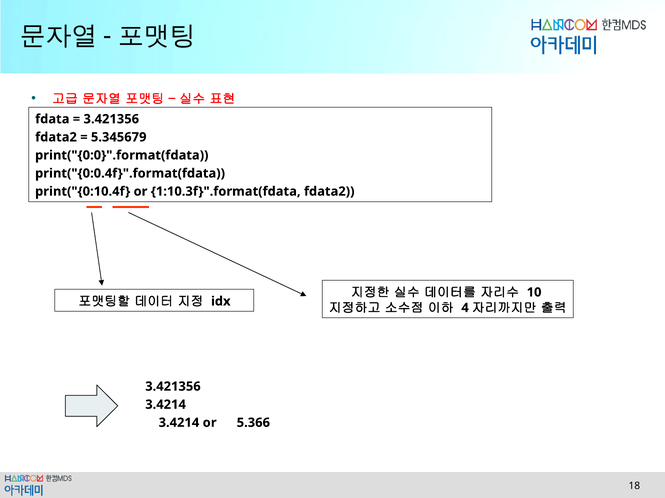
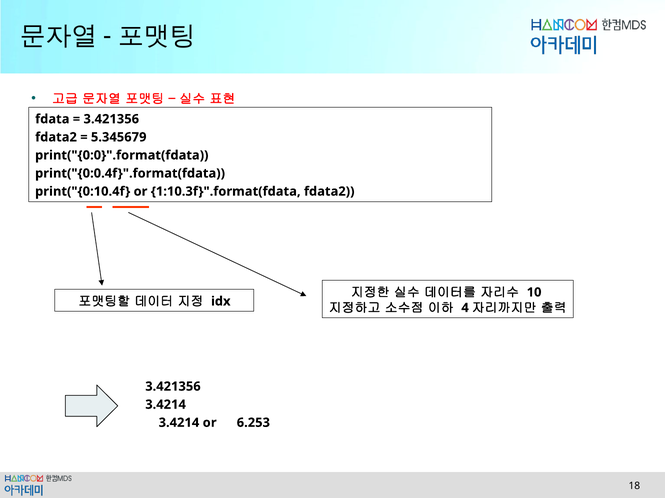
5.366: 5.366 -> 6.253 (253, 423)
